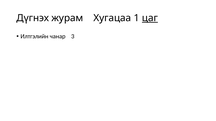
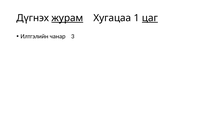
журам underline: none -> present (67, 18)
